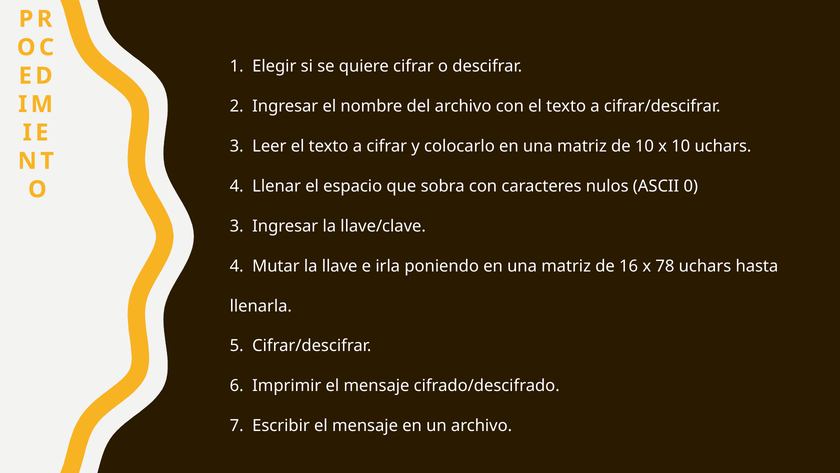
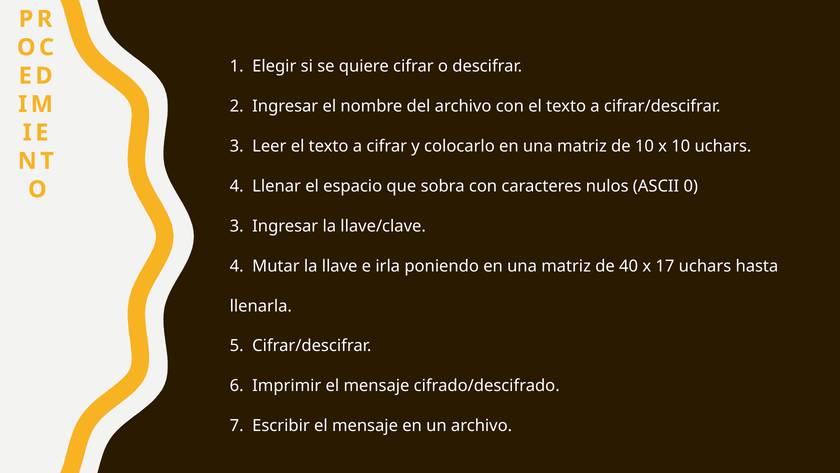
16: 16 -> 40 (629, 266)
78: 78 -> 17 (665, 266)
